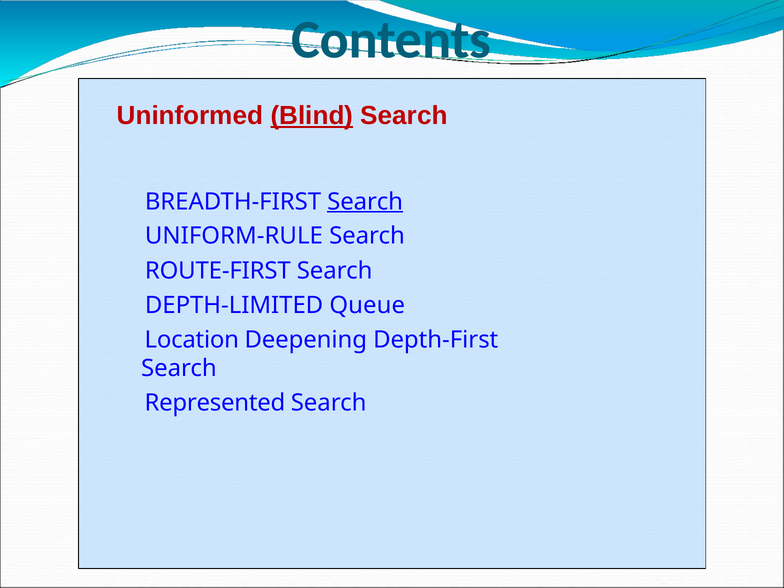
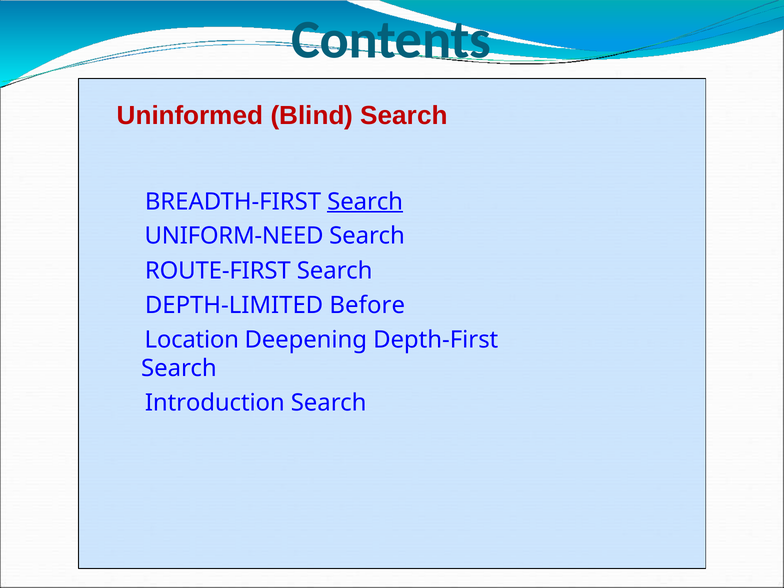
Blind underline: present -> none (312, 116)
UNIFORM-RULE: UNIFORM-RULE -> UNIFORM-NEED (234, 236)
Queue: Queue -> Before (367, 305)
Represented: Represented -> Introduction (215, 403)
